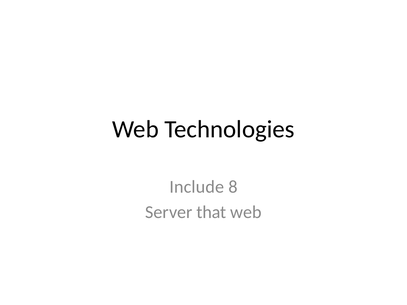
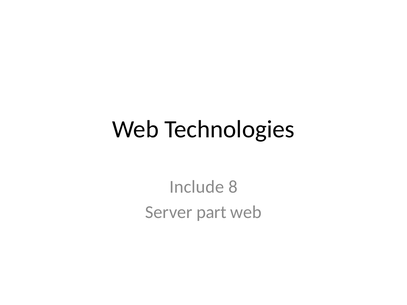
that: that -> part (211, 212)
